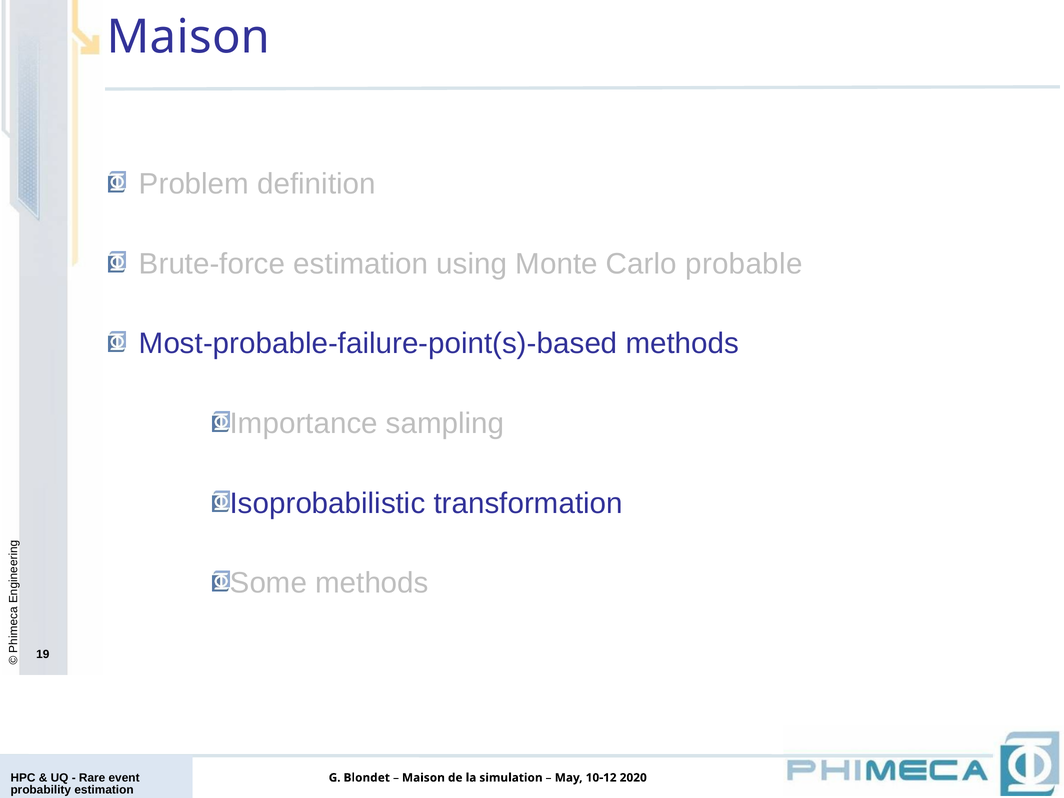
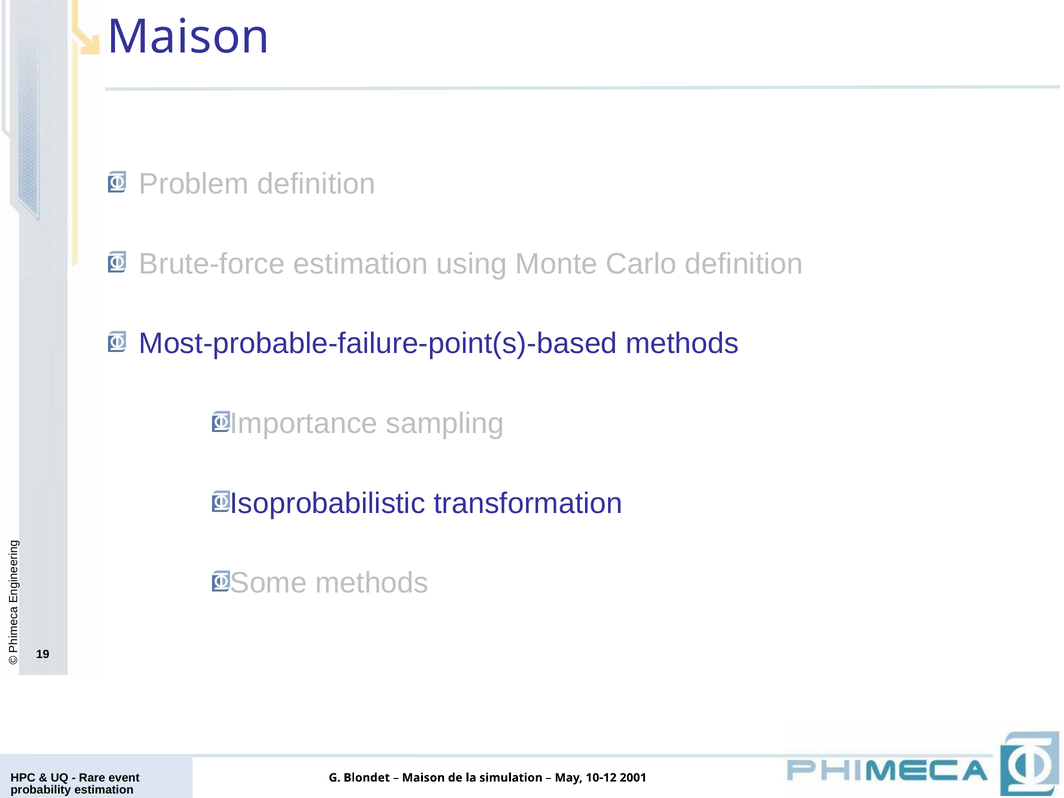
Carlo probable: probable -> definition (744, 264)
2020: 2020 -> 2001 (633, 778)
